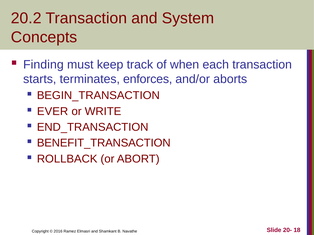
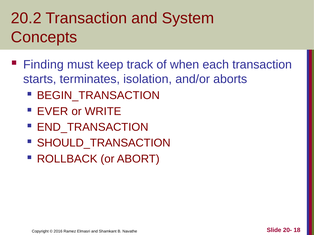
enforces: enforces -> isolation (148, 79)
BENEFIT_TRANSACTION: BENEFIT_TRANSACTION -> SHOULD_TRANSACTION (104, 143)
